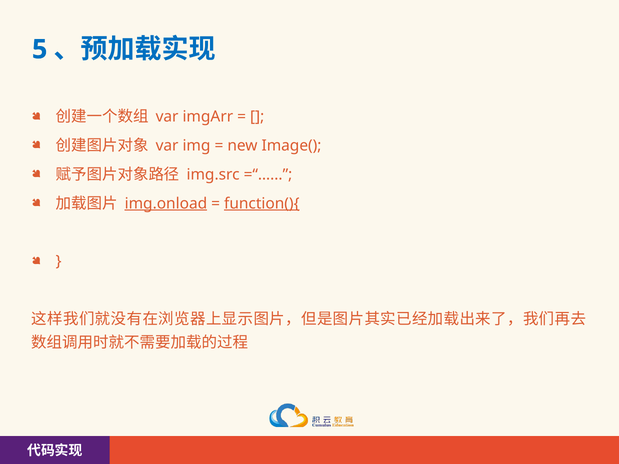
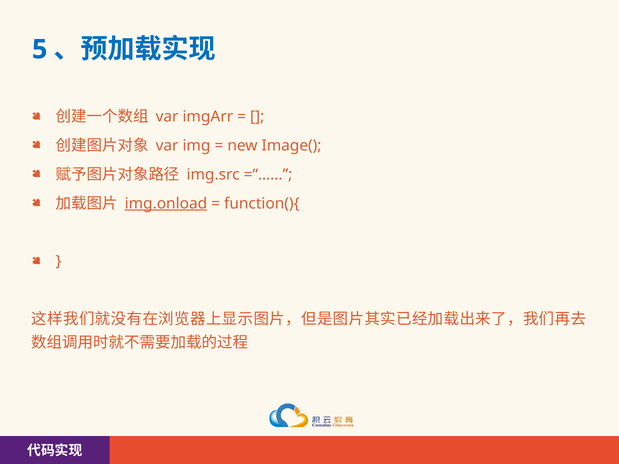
function(){ underline: present -> none (262, 204)
